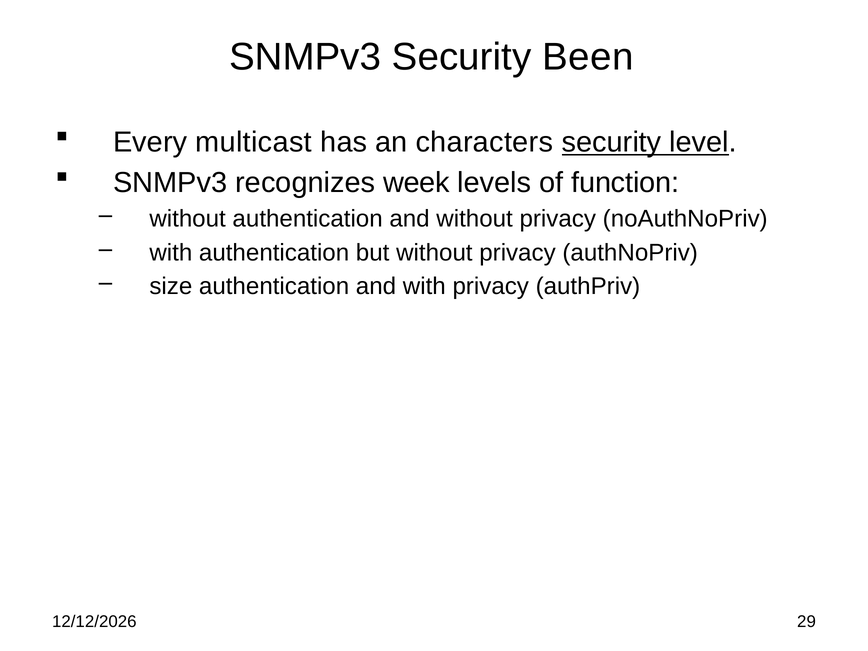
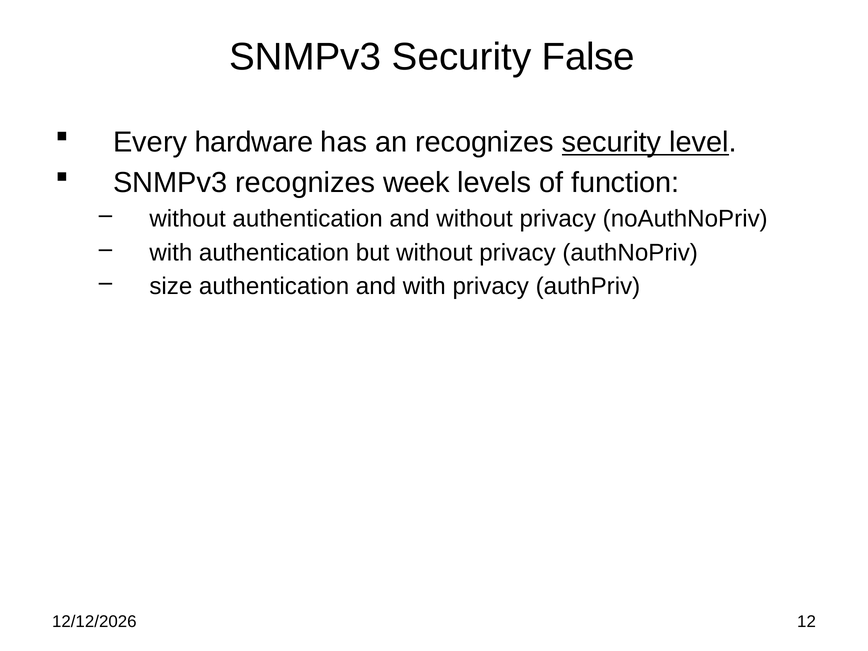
Been: Been -> False (588, 57)
multicast: multicast -> hardware (254, 142)
an characters: characters -> recognizes (485, 142)
29: 29 -> 12 (807, 621)
